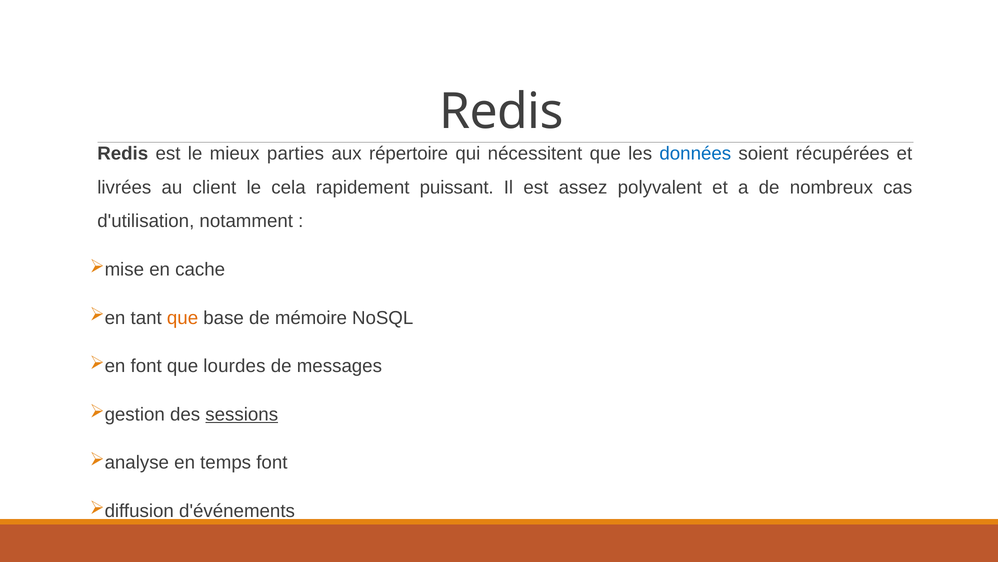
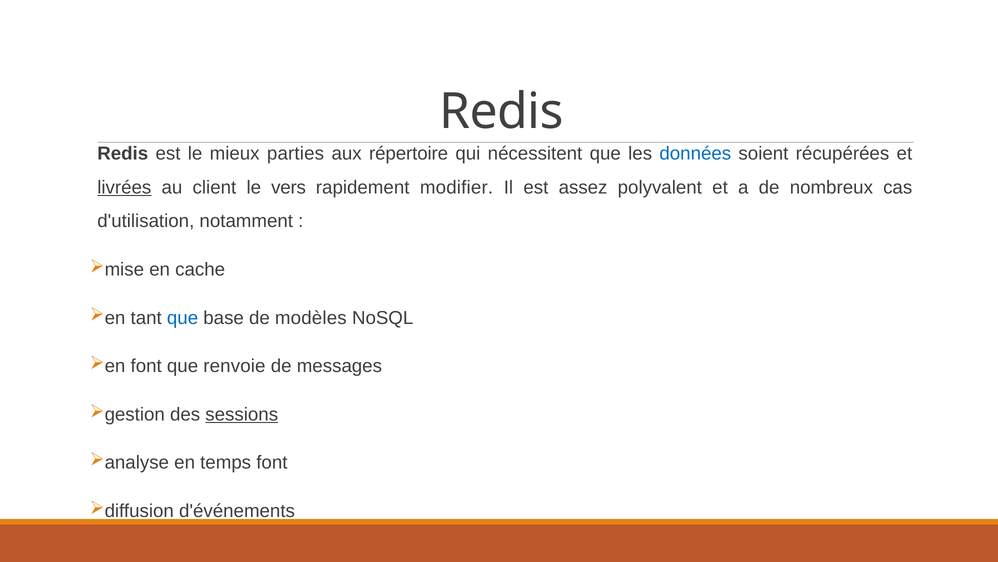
livrées underline: none -> present (124, 187)
cela: cela -> vers (289, 187)
puissant: puissant -> modifier (457, 187)
que colour: orange -> blue (183, 317)
mémoire: mémoire -> modèles (311, 317)
lourdes: lourdes -> renvoie (234, 366)
